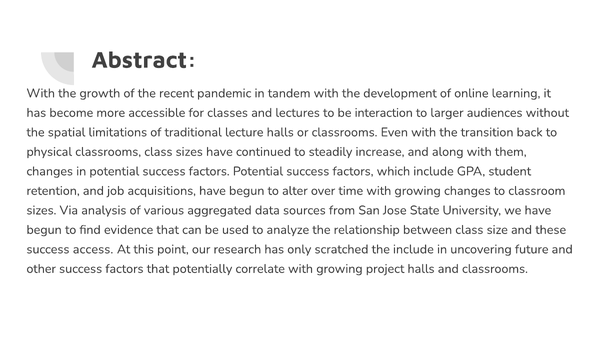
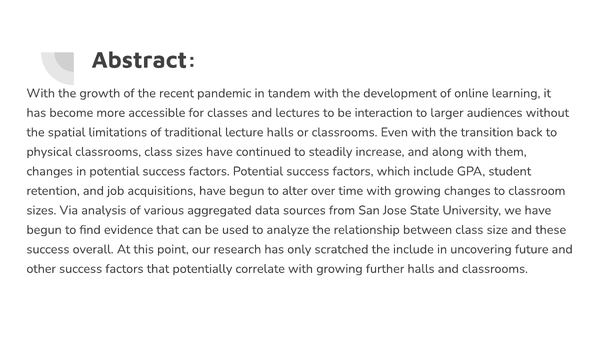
access: access -> overall (93, 250)
project: project -> further (385, 269)
